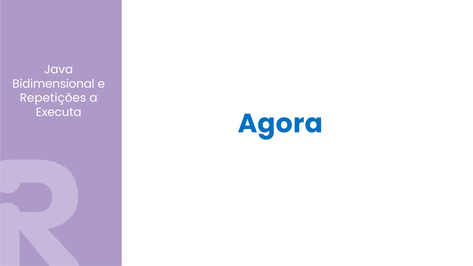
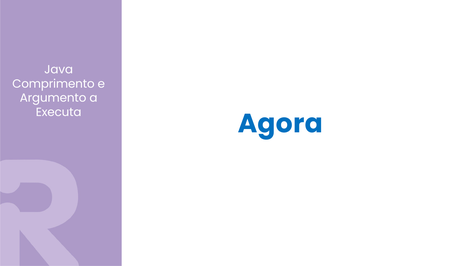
Bidimensional: Bidimensional -> Comprimento (53, 84)
Repetições: Repetições -> Argumento (53, 98)
